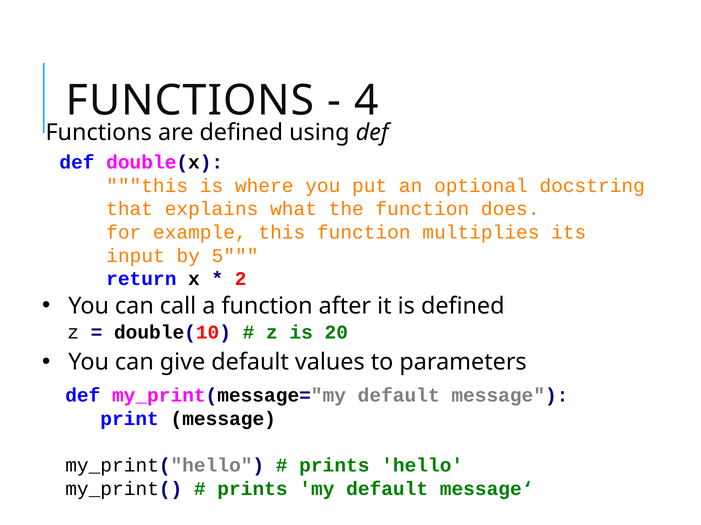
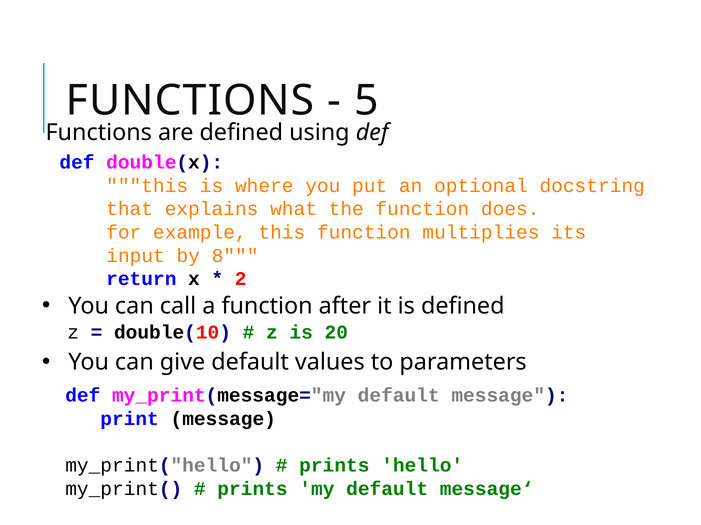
4: 4 -> 5 (367, 101)
5: 5 -> 8 (235, 256)
